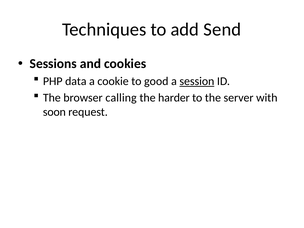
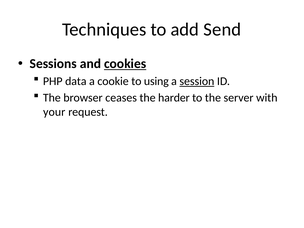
cookies underline: none -> present (125, 64)
good: good -> using (156, 81)
calling: calling -> ceases (121, 98)
soon: soon -> your (54, 112)
